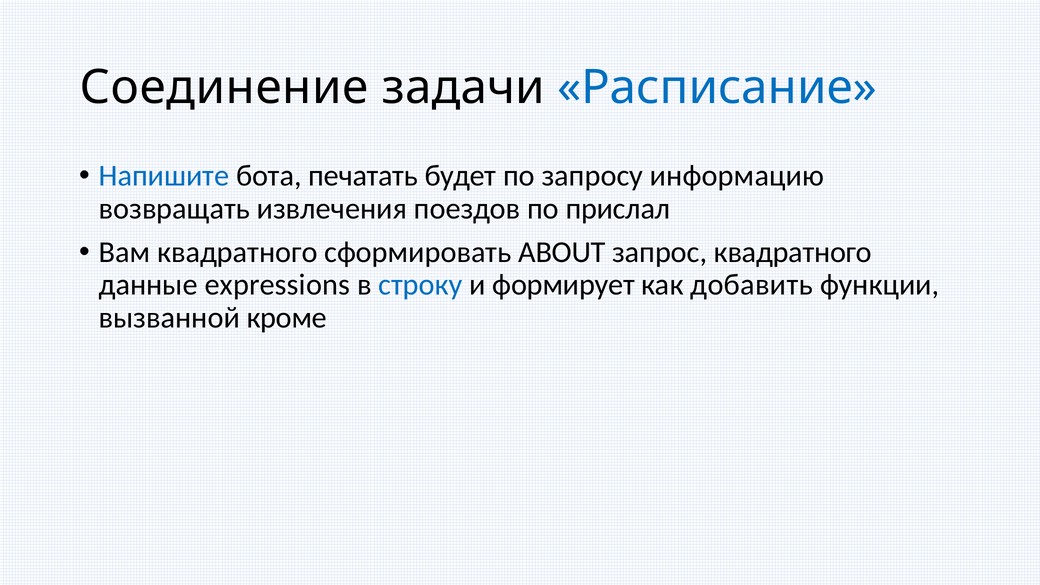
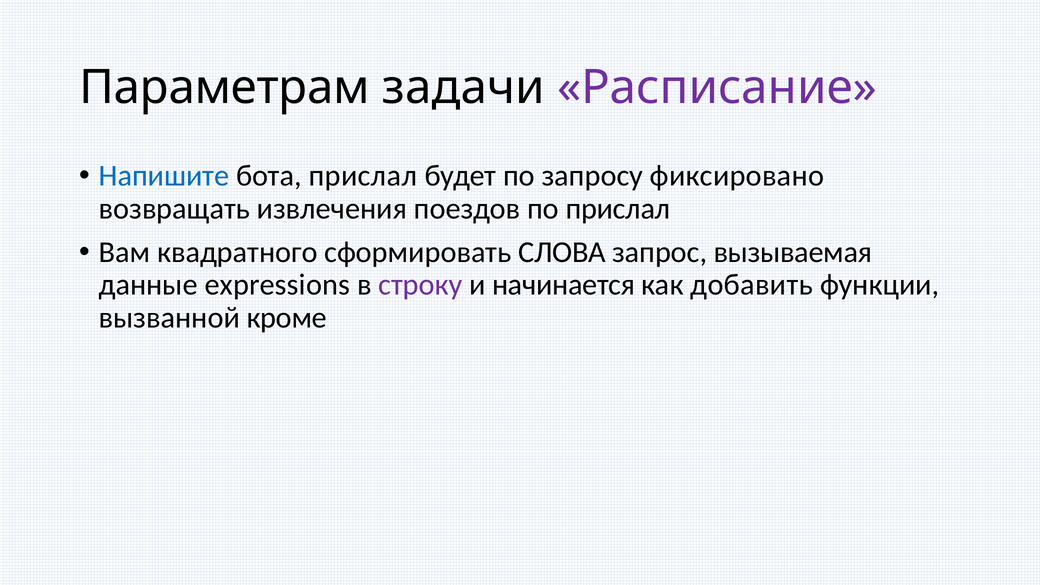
Соединение: Соединение -> Параметрам (225, 87)
Расписание colour: blue -> purple (717, 87)
бота печатать: печатать -> прислал (363, 176)
информацию: информацию -> фиксировано (737, 176)
ABOUT: ABOUT -> СЛОВА (562, 252)
запрос квадратного: квадратного -> вызываемая (793, 252)
строку colour: blue -> purple (420, 285)
формирует: формирует -> начинается (564, 285)
